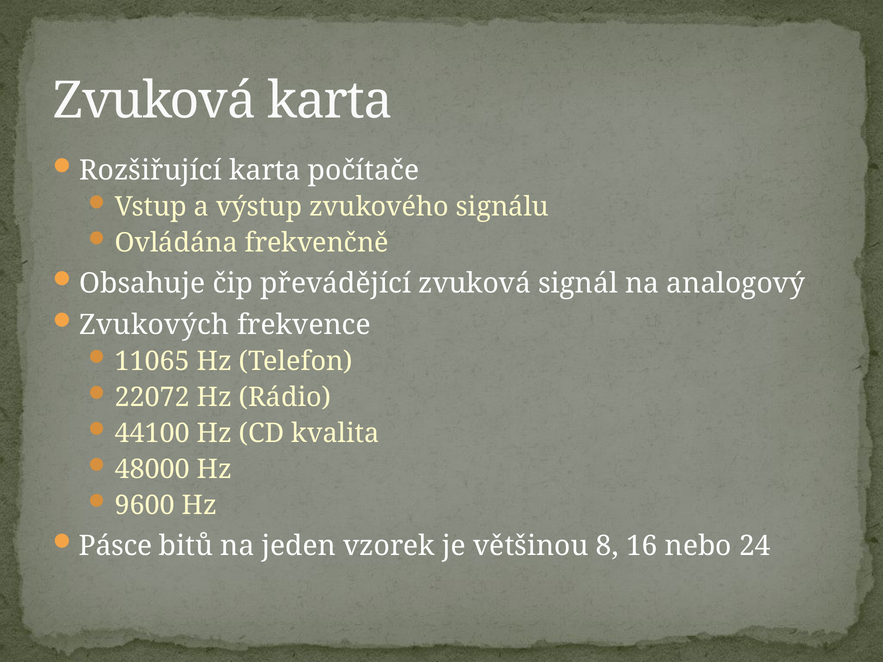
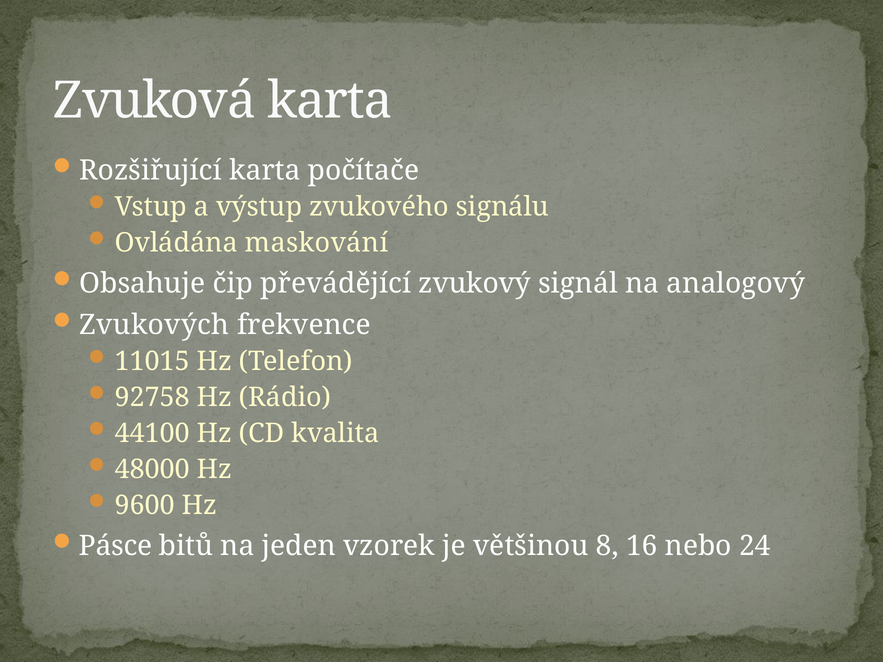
frekvenčně: frekvenčně -> maskování (317, 243)
převádějící zvuková: zvuková -> zvukový (475, 284)
11065: 11065 -> 11015 (152, 362)
22072: 22072 -> 92758 (152, 398)
